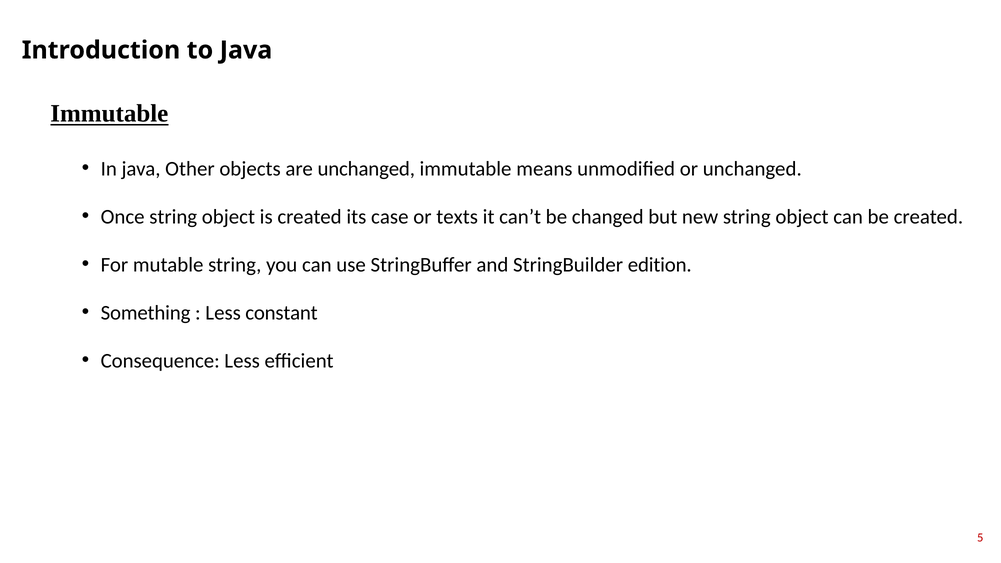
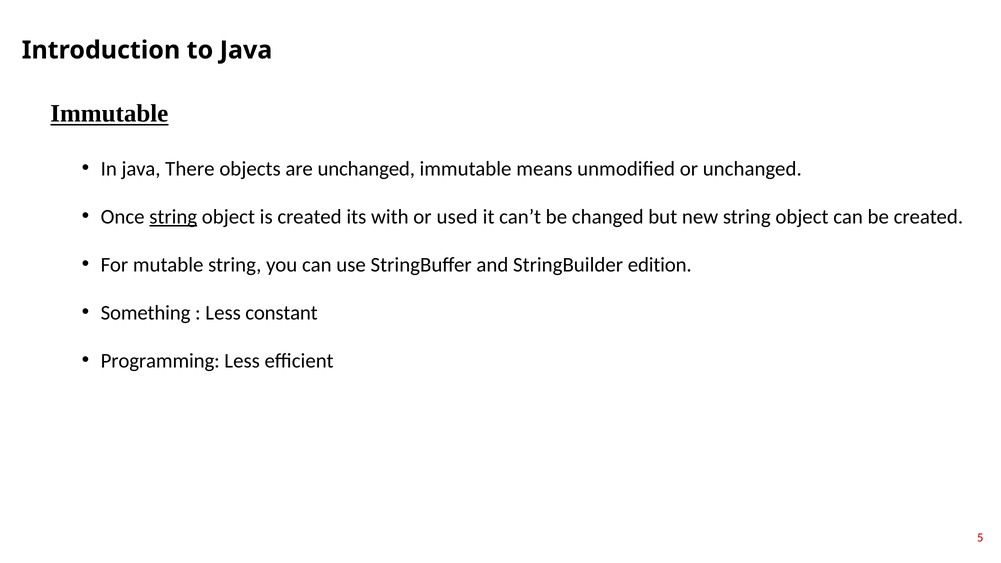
Other: Other -> There (190, 169)
string underline: none -> present (173, 217)
case: case -> with (390, 217)
texts: texts -> used (457, 217)
Consequence: Consequence -> Programming (160, 361)
